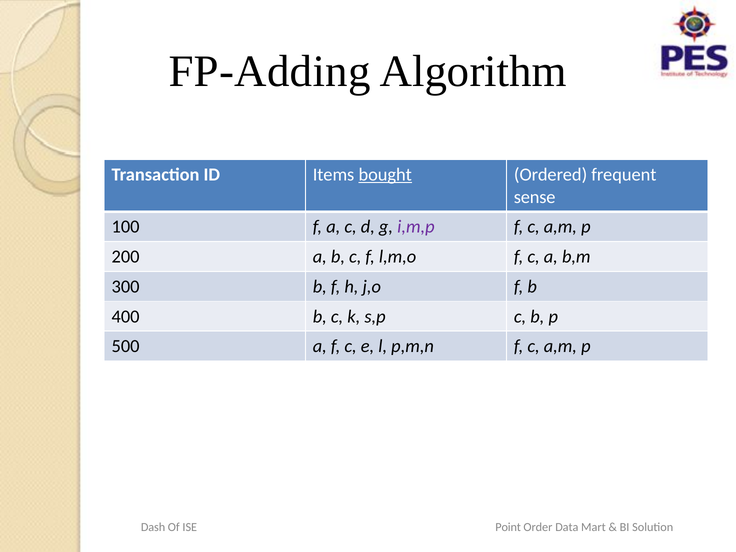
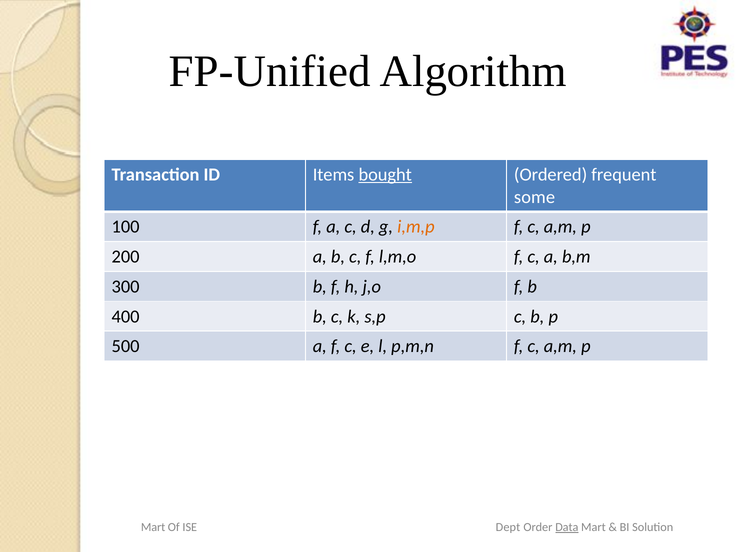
FP-Adding: FP-Adding -> FP-Unified (270, 71)
sense: sense -> some (535, 197)
i,m,p colour: purple -> orange (416, 227)
Dash: Dash -> Mart (153, 527)
Point: Point -> Dept (508, 527)
Data underline: none -> present (567, 527)
